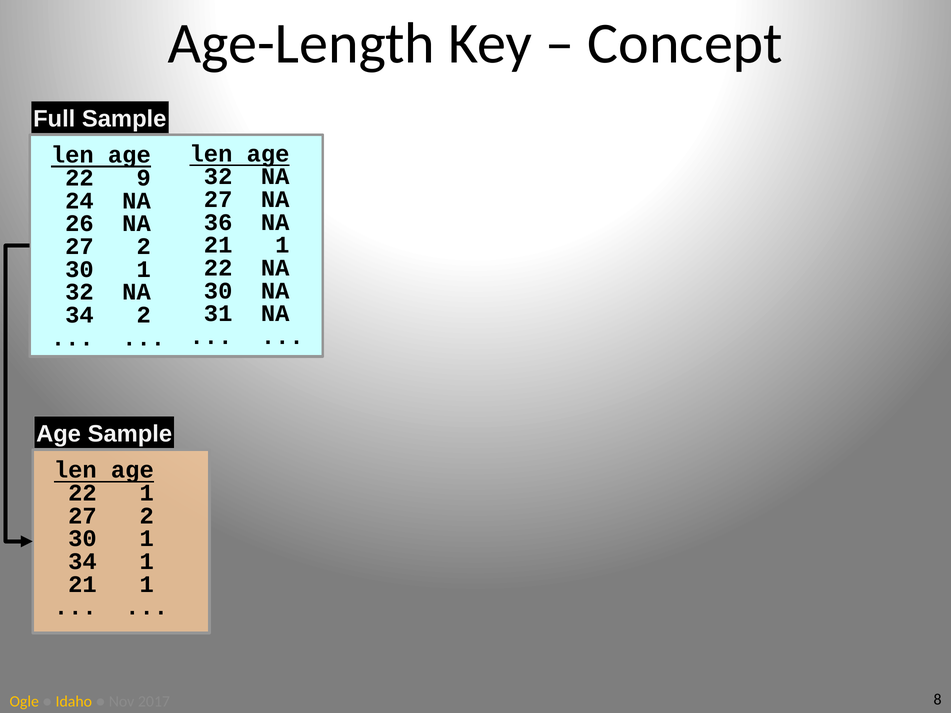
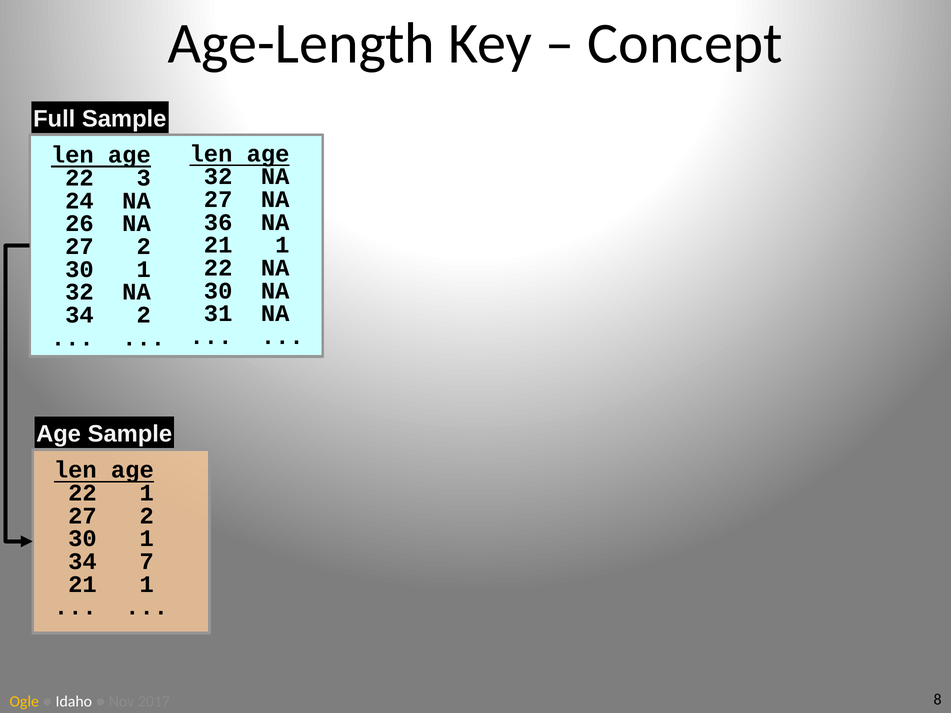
9: 9 -> 3 (144, 178)
34 1: 1 -> 7 (147, 562)
Idaho colour: yellow -> white (74, 702)
